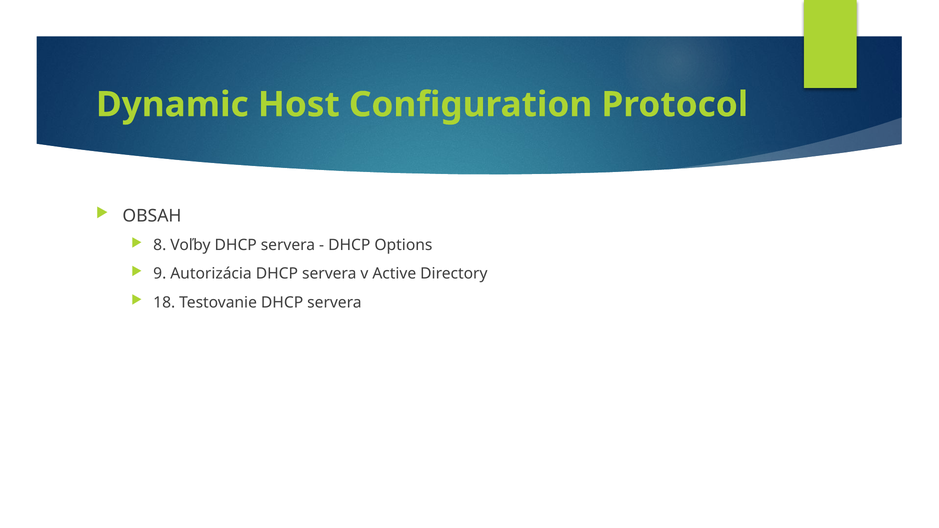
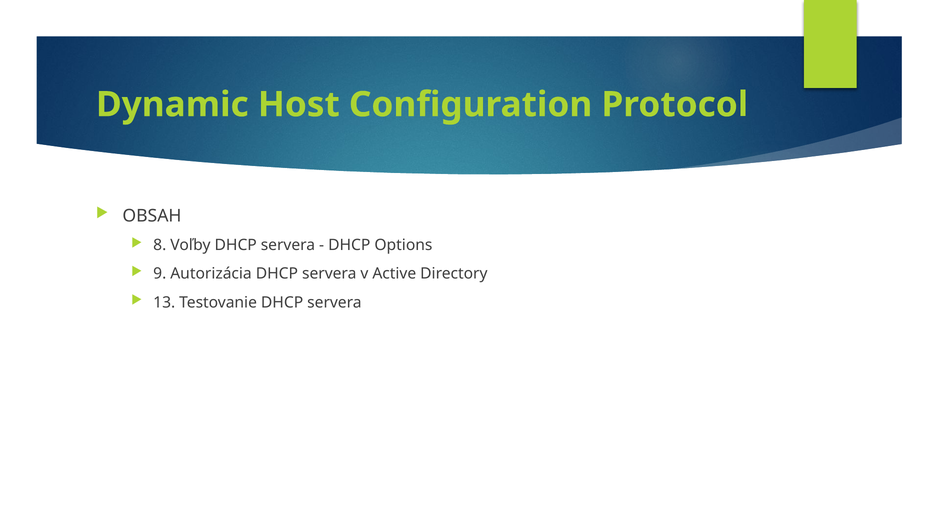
18: 18 -> 13 (164, 302)
